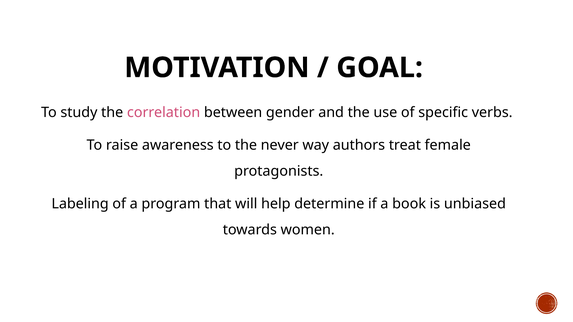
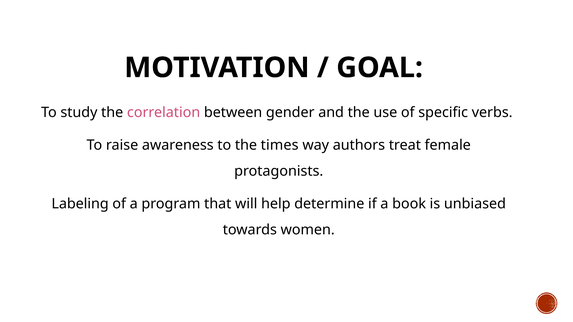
never: never -> times (280, 145)
